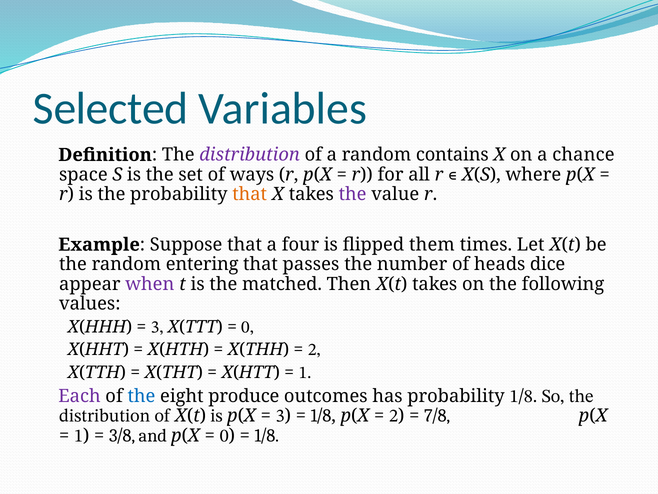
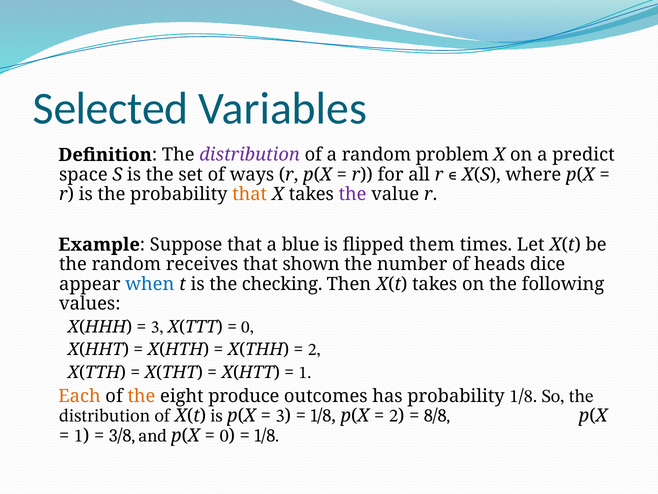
contains: contains -> problem (452, 155)
chance: chance -> predict (583, 155)
four: four -> blue (301, 244)
entering: entering -> receives (202, 264)
passes: passes -> shown (311, 264)
when colour: purple -> blue (150, 284)
matched: matched -> checking (282, 284)
Each colour: purple -> orange (79, 396)
the colour: blue -> orange (141, 396)
7: 7 -> 8 (428, 415)
